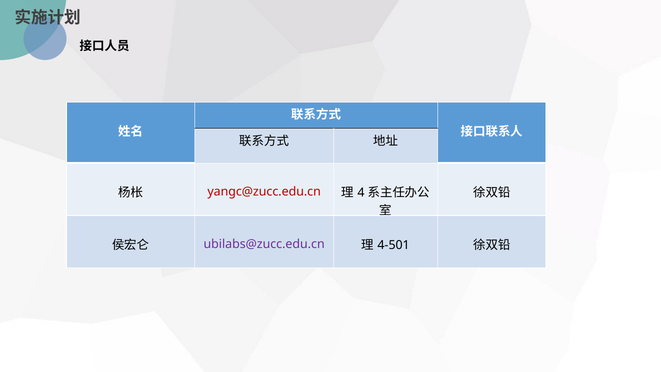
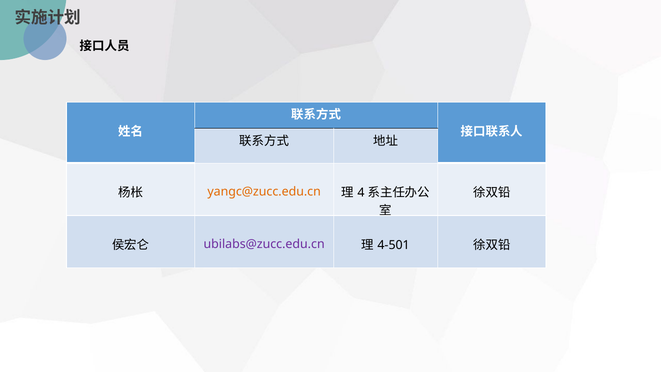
yangc@zucc.edu.cn colour: red -> orange (264, 191)
